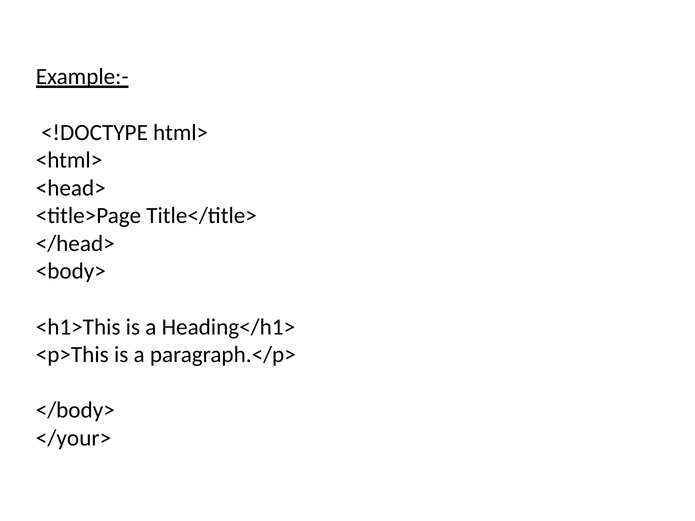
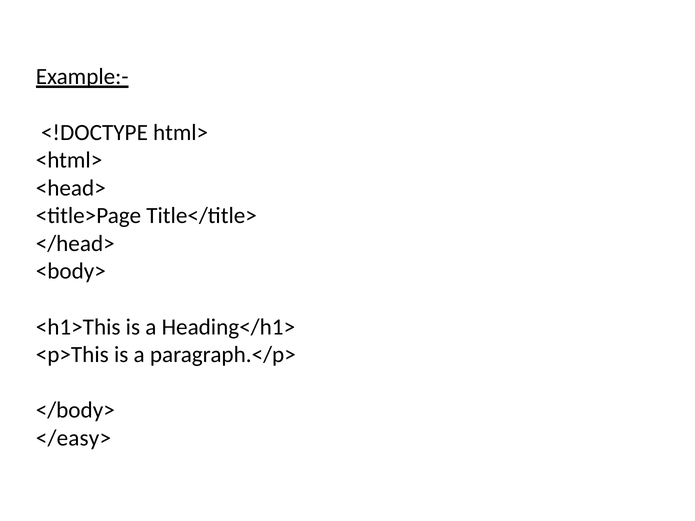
</your>: </your> -> </easy> (73, 438)
